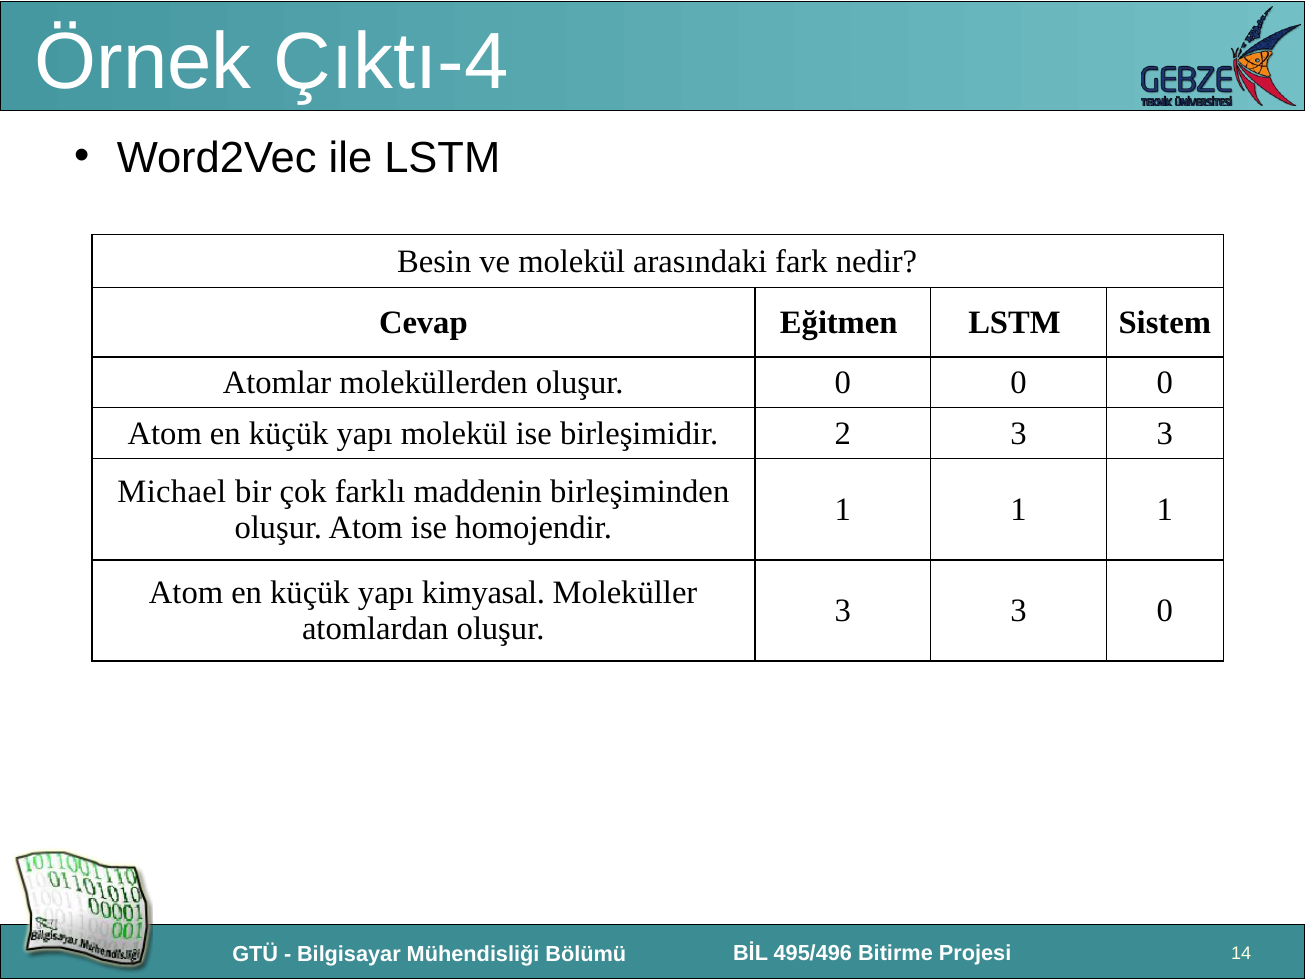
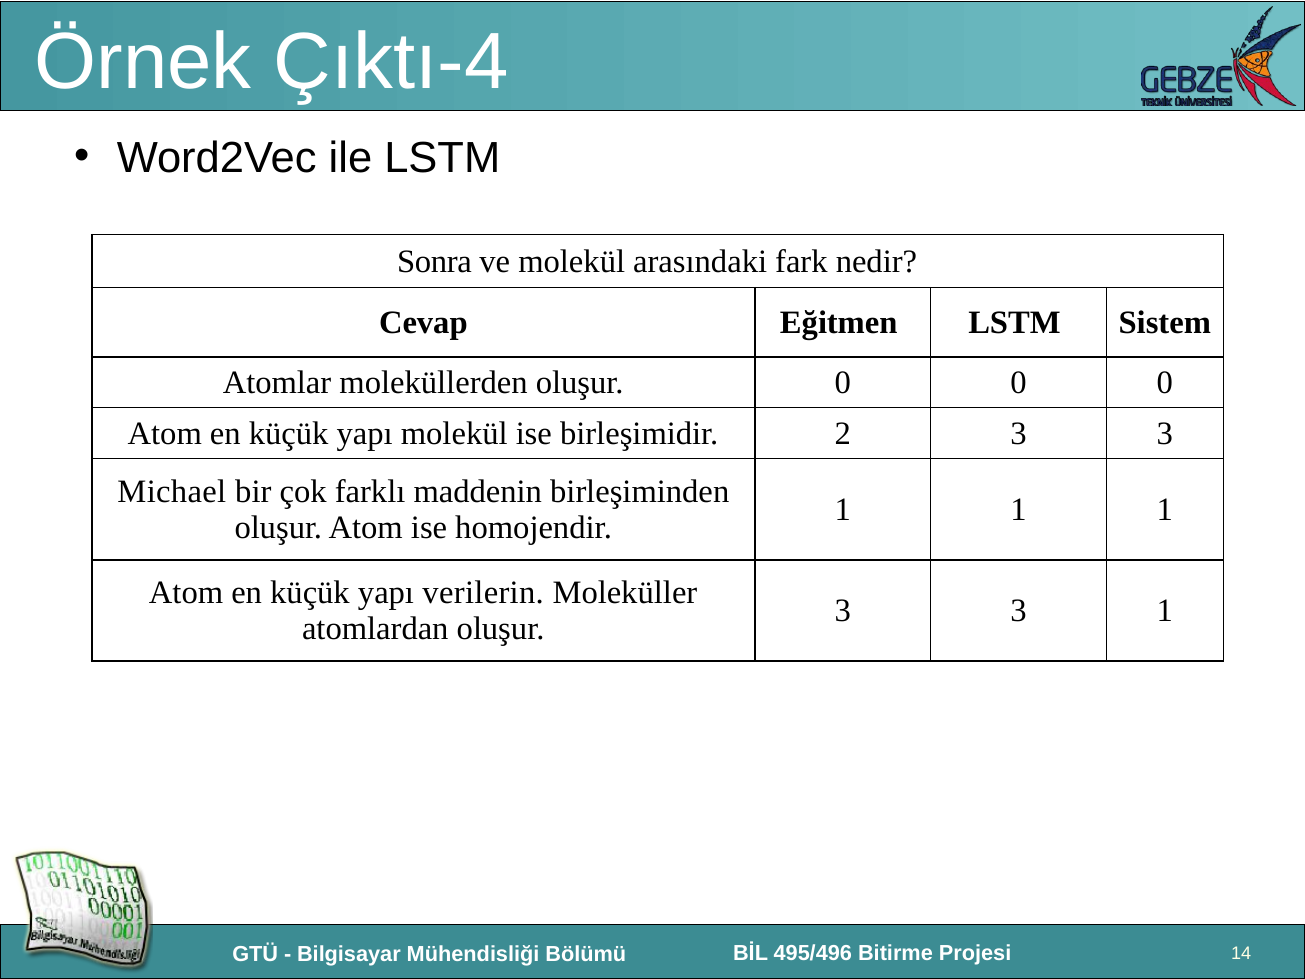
Besin: Besin -> Sonra (434, 261)
kimyasal: kimyasal -> verilerin (483, 593)
3 0: 0 -> 1 (1165, 611)
